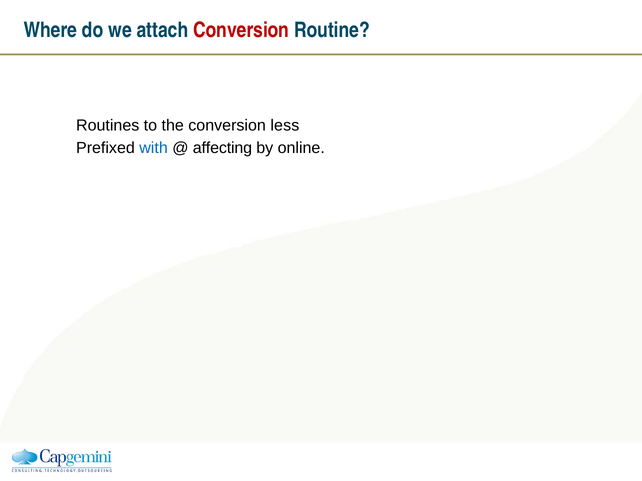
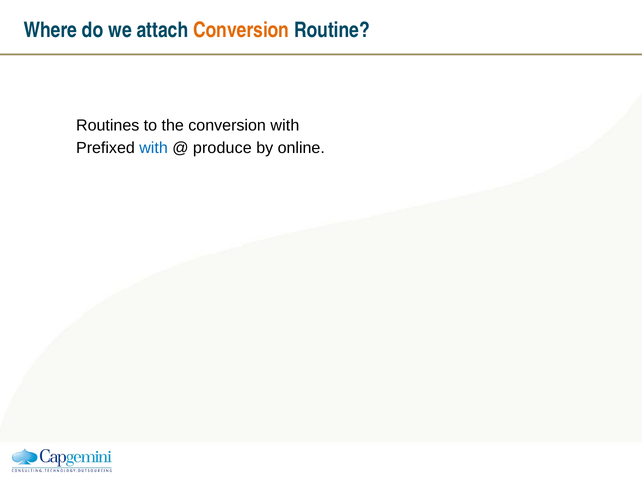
Conversion colour: red -> orange (241, 30)
conversion less: less -> with (285, 126)
affecting: affecting -> produce (222, 148)
